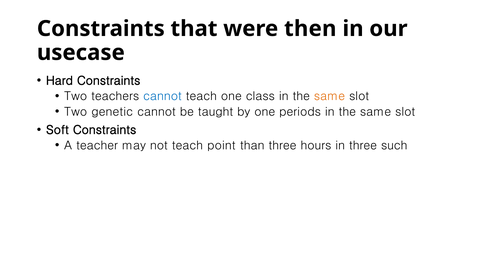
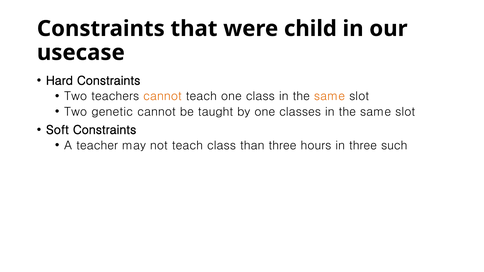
then: then -> child (310, 29)
cannot colour: blue -> orange (162, 96)
periods: periods -> classes (300, 112)
teach point: point -> class (222, 146)
